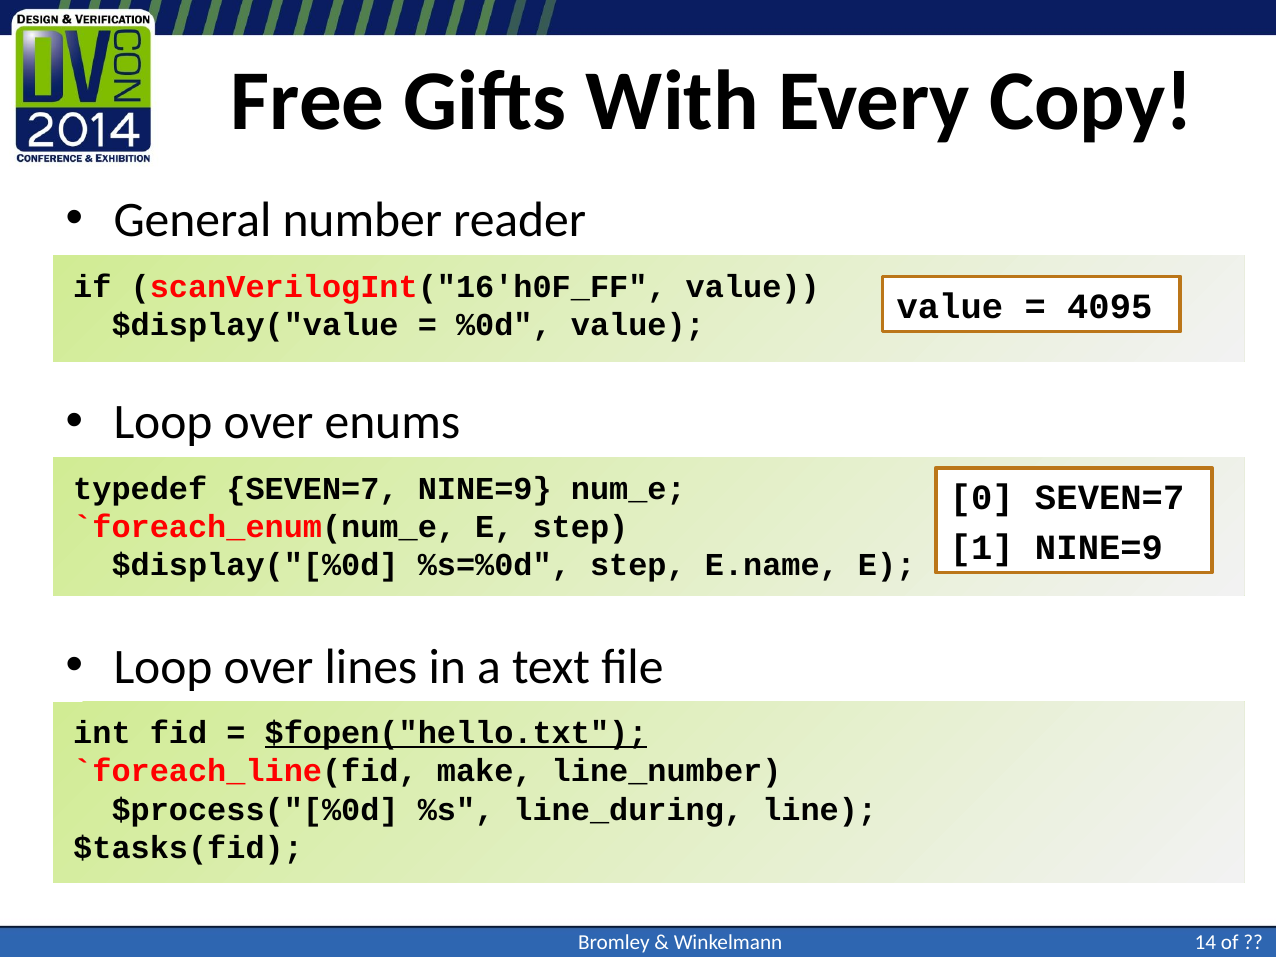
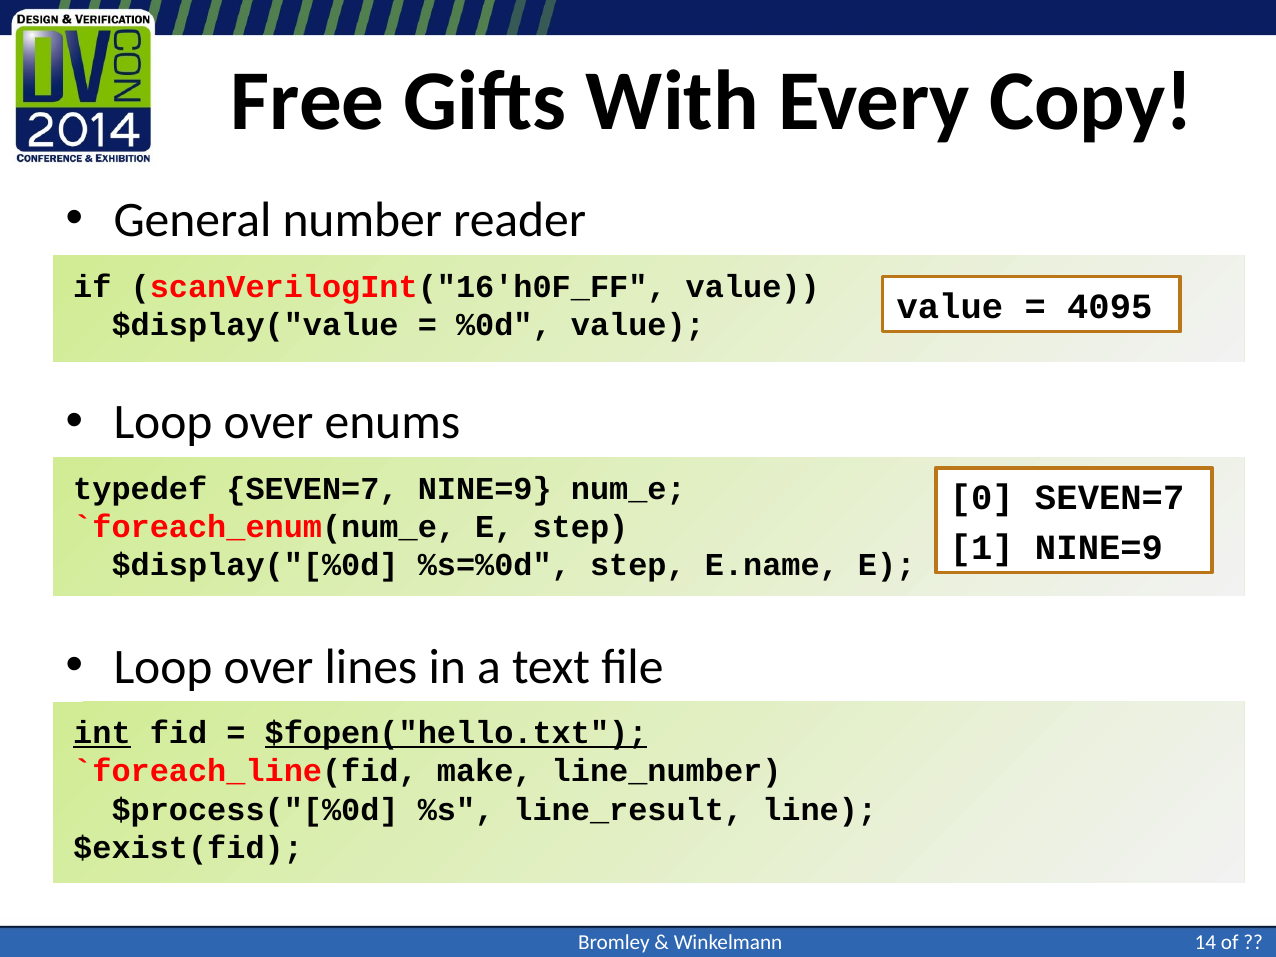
int underline: none -> present (102, 733)
line_during: line_during -> line_result (628, 810)
$tasks(fid: $tasks(fid -> $exist(fid (188, 848)
